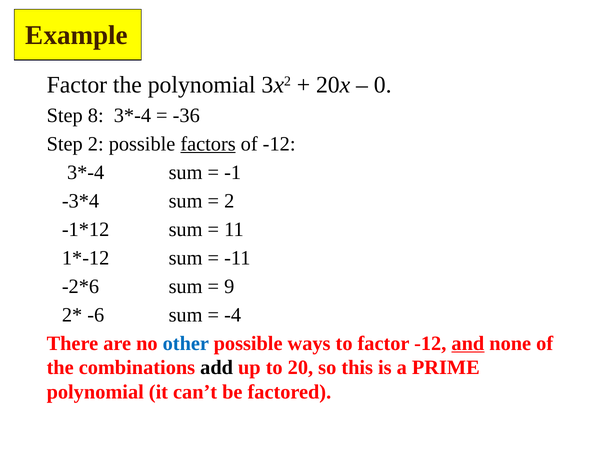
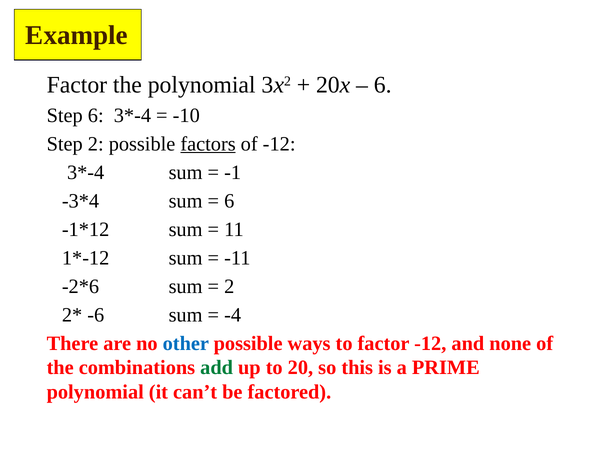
0: 0 -> 6 (383, 85)
Step 8: 8 -> 6 (96, 115)
-36: -36 -> -10 (186, 115)
2: 2 -> 6 (229, 201)
9: 9 -> 2 (229, 286)
and underline: present -> none (468, 343)
add colour: black -> green (217, 367)
